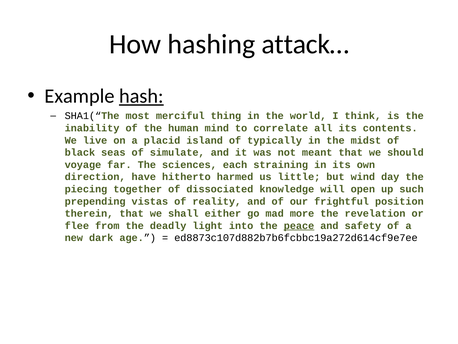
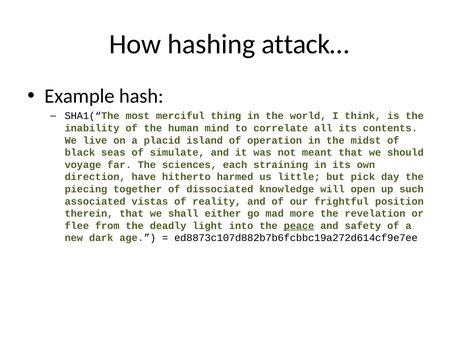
hash underline: present -> none (141, 96)
typically: typically -> operation (275, 140)
wind: wind -> pick (363, 177)
prepending: prepending -> associated (95, 201)
